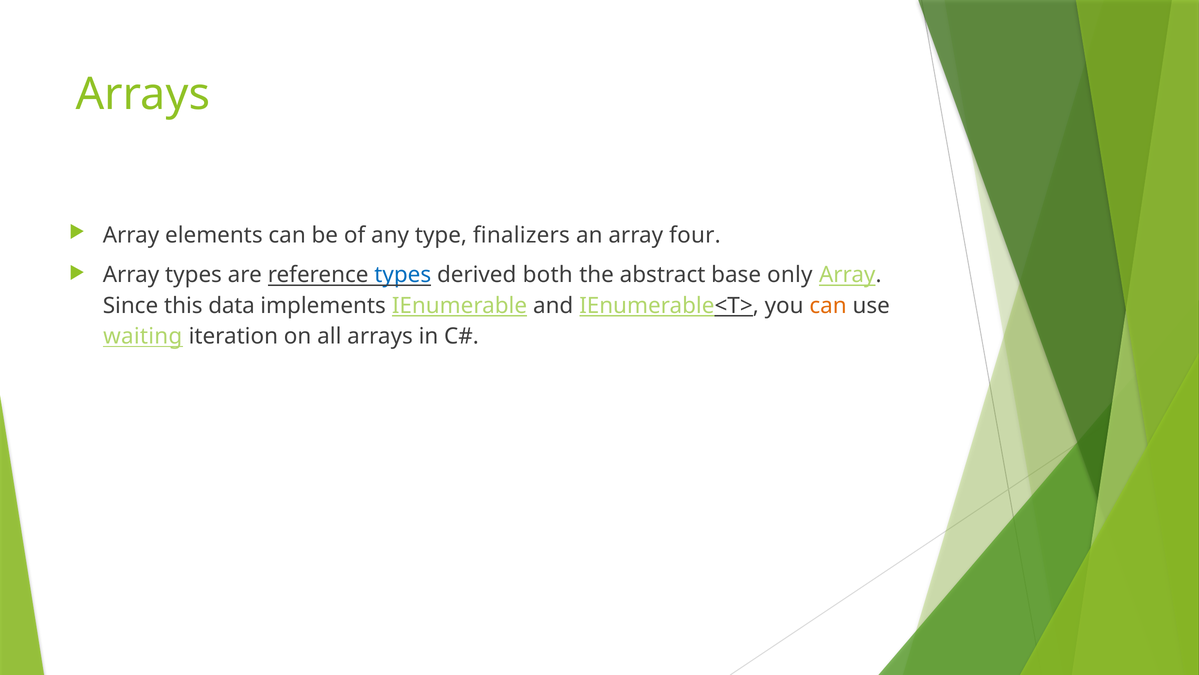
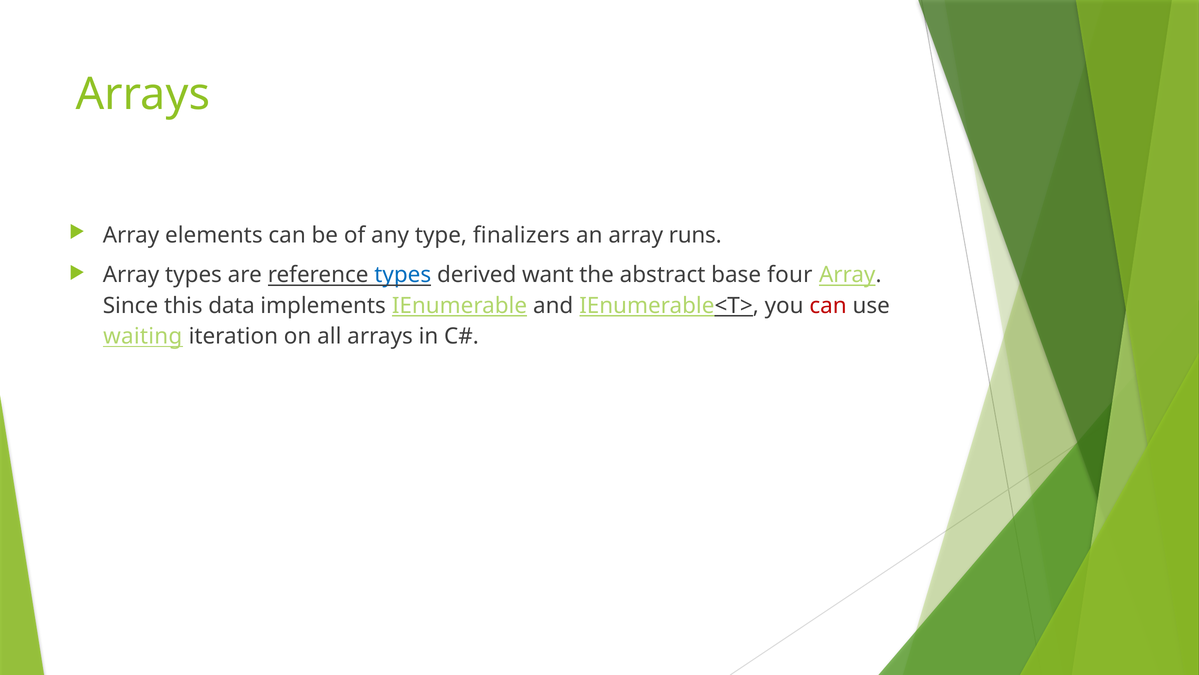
four: four -> runs (695, 235)
both: both -> want (548, 275)
only: only -> four (790, 275)
can colour: orange -> red (828, 305)
